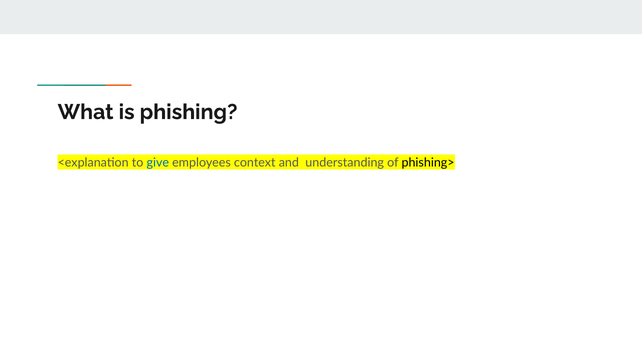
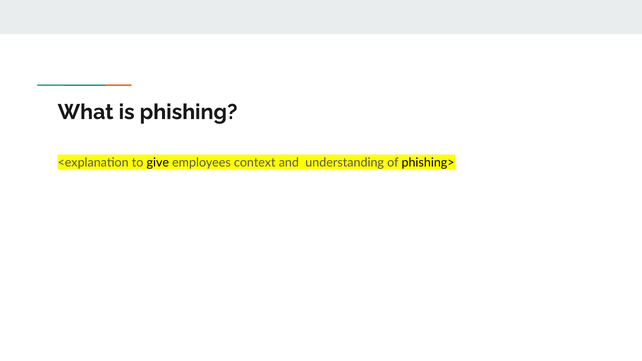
give colour: blue -> black (158, 163)
